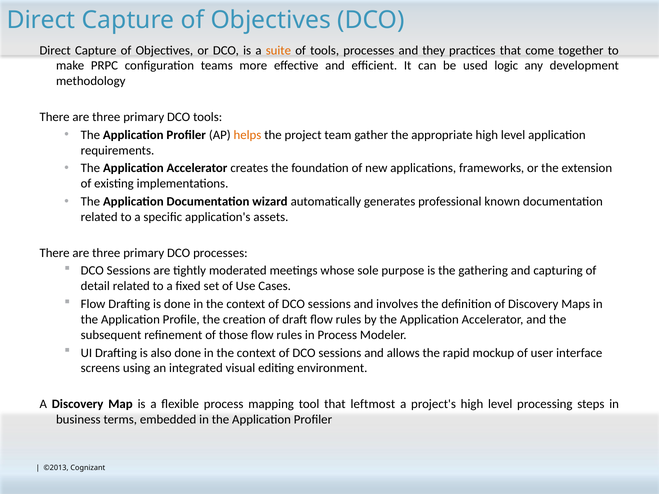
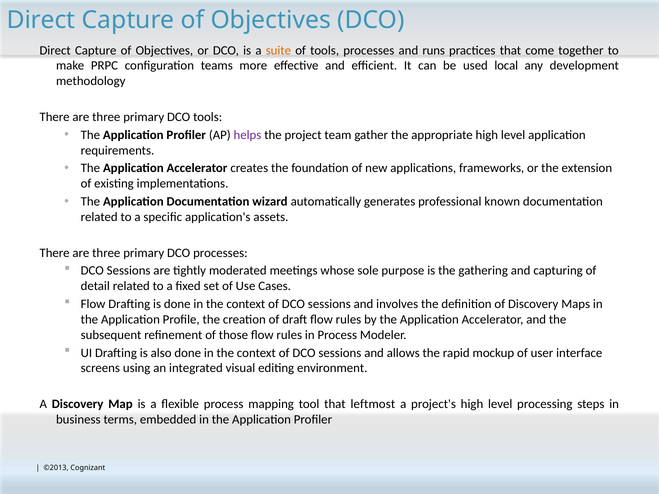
they: they -> runs (434, 50)
logic: logic -> local (506, 66)
helps colour: orange -> purple (247, 135)
